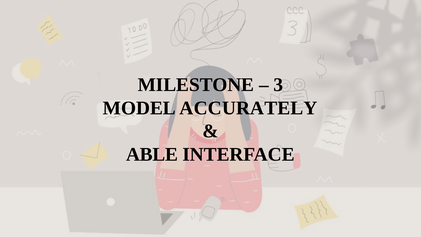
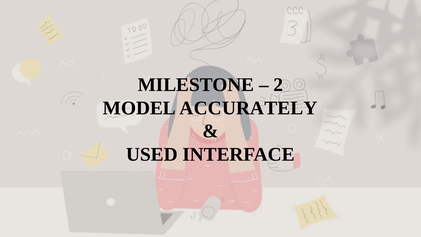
3: 3 -> 2 (278, 85)
ABLE: ABLE -> USED (152, 154)
